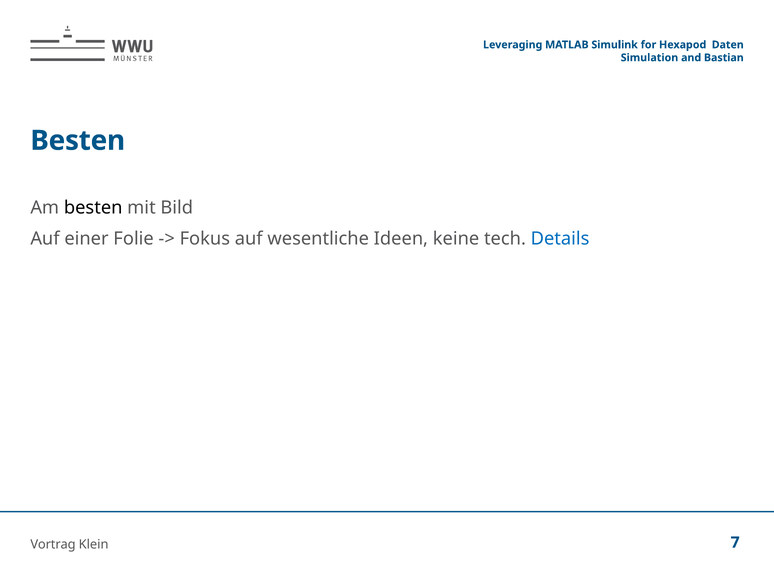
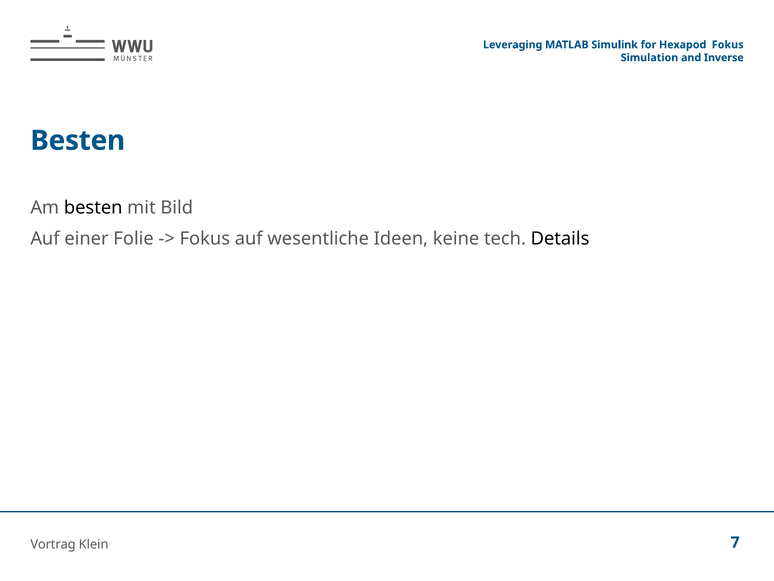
Hexapod Daten: Daten -> Fokus (728, 45)
Bastian: Bastian -> Inverse (724, 58)
Details colour: blue -> black (560, 239)
